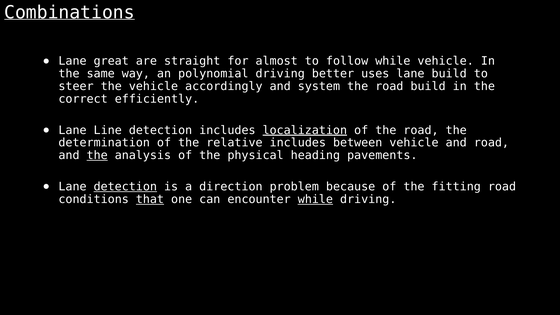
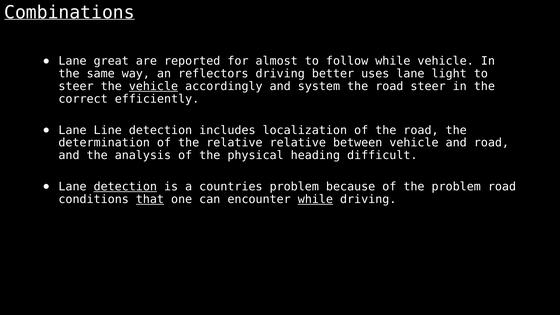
straight: straight -> reported (192, 61)
polynomial: polynomial -> reflectors (213, 74)
lane build: build -> light (449, 74)
vehicle underline: none -> present (153, 86)
road build: build -> steer (428, 86)
localization underline: present -> none (305, 130)
relative includes: includes -> relative (298, 143)
the underline: present -> none (97, 155)
pavements: pavements -> difficult (382, 155)
direction: direction -> countries (231, 187)
the fitting: fitting -> problem (456, 187)
